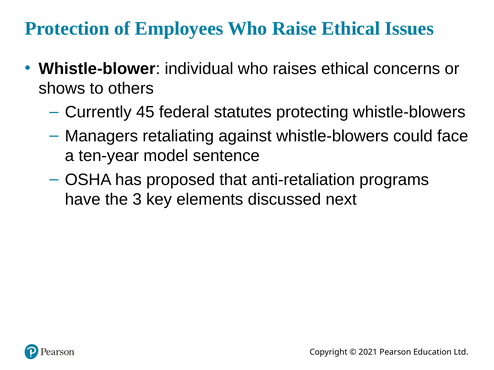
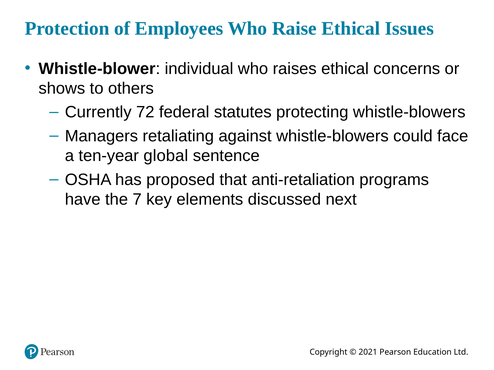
45: 45 -> 72 (145, 112)
model: model -> global (166, 156)
3: 3 -> 7 (137, 200)
